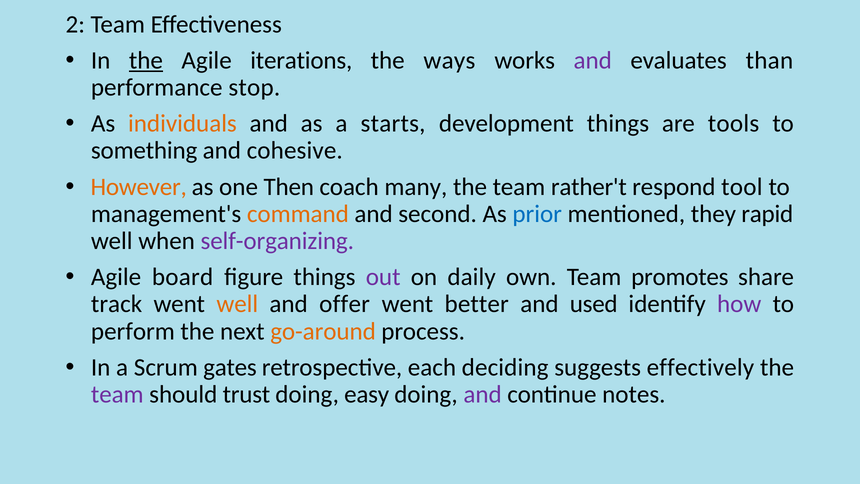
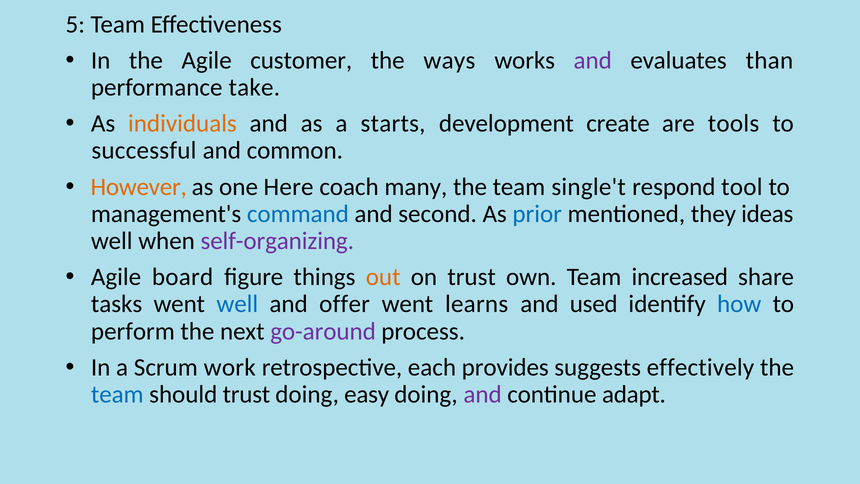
2: 2 -> 5 (75, 24)
the underline: present -> none (146, 60)
iterations: iterations -> customer (301, 60)
stop: stop -> take (254, 87)
development things: things -> create (618, 123)
something: something -> successful (144, 151)
cohesive: cohesive -> common (295, 151)
Then: Then -> Here (289, 187)
rather't: rather't -> single't (589, 187)
command colour: orange -> blue (298, 214)
rapid: rapid -> ideas (767, 214)
out colour: purple -> orange (383, 277)
on daily: daily -> trust (472, 277)
promotes: promotes -> increased (680, 277)
track: track -> tasks (117, 304)
well colour: orange -> blue (237, 304)
better: better -> learns (477, 304)
how colour: purple -> blue (739, 304)
go-around colour: orange -> purple (323, 331)
gates: gates -> work (230, 367)
deciding: deciding -> provides (505, 367)
team colour: purple -> blue (117, 394)
notes: notes -> adapt (634, 394)
